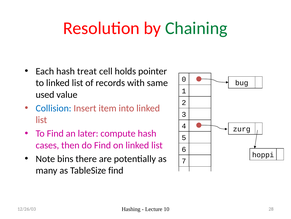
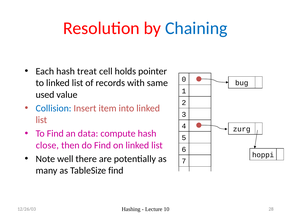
Chaining colour: green -> blue (196, 28)
later: later -> data (88, 133)
cases: cases -> close (47, 145)
bins: bins -> well (65, 158)
